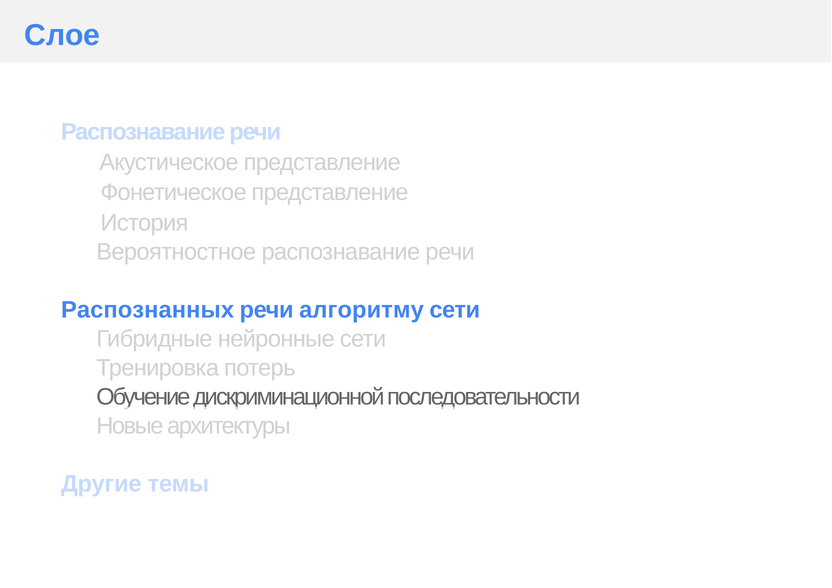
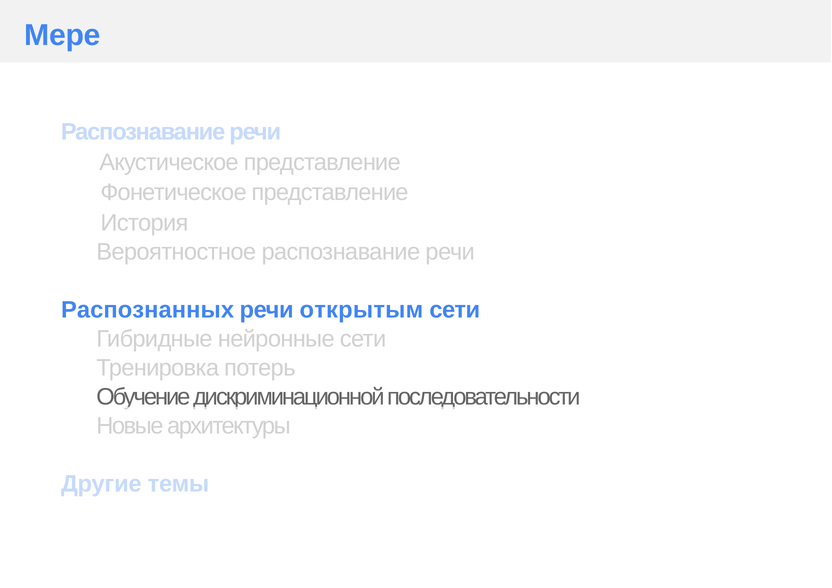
Слое: Слое -> Мере (62, 35)
алгоритму: алгоритму -> открытым (361, 309)
